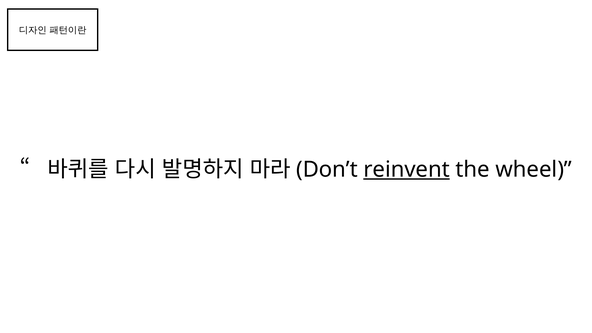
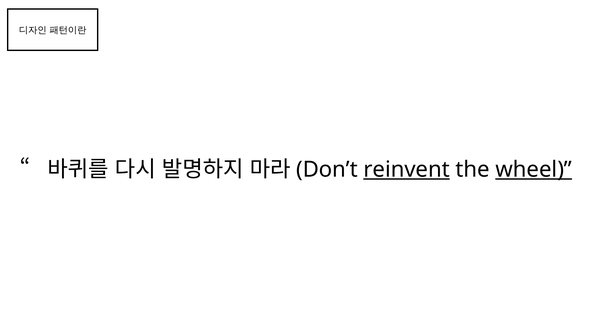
wheel underline: none -> present (534, 169)
